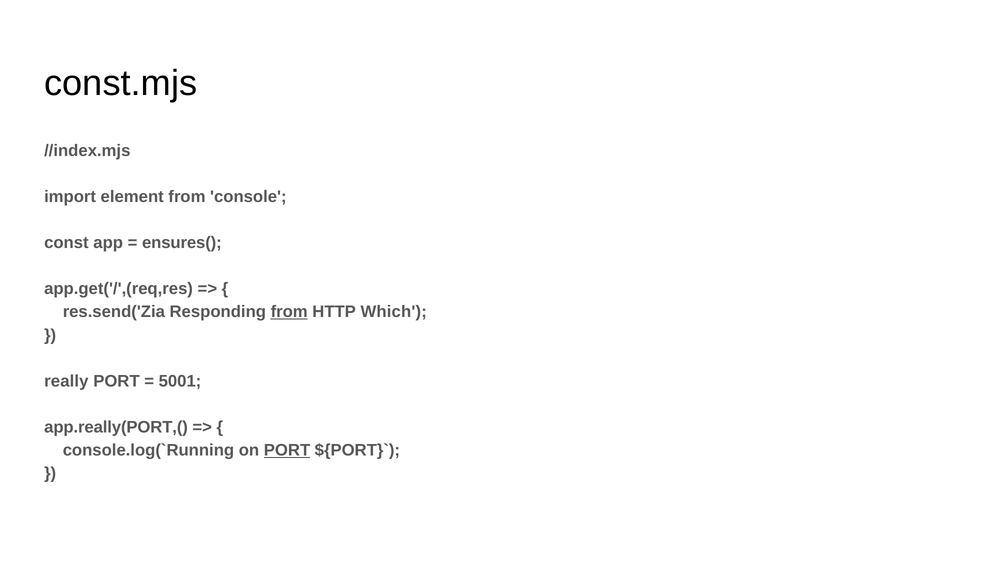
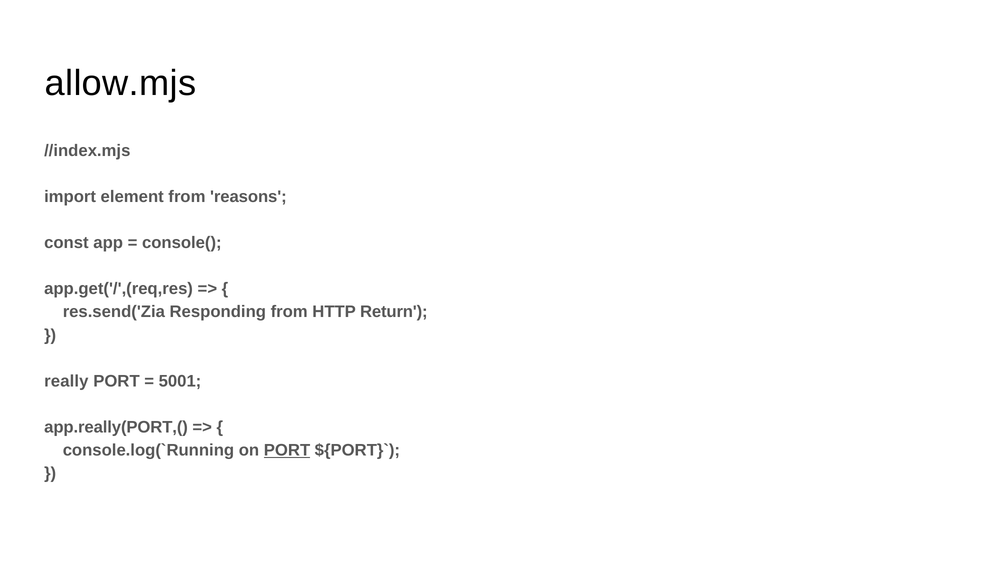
const.mjs: const.mjs -> allow.mjs (121, 83)
console: console -> reasons (248, 197)
ensures(: ensures( -> console( (182, 243)
from underline: present -> none (289, 312)
Which: Which -> Return (394, 312)
